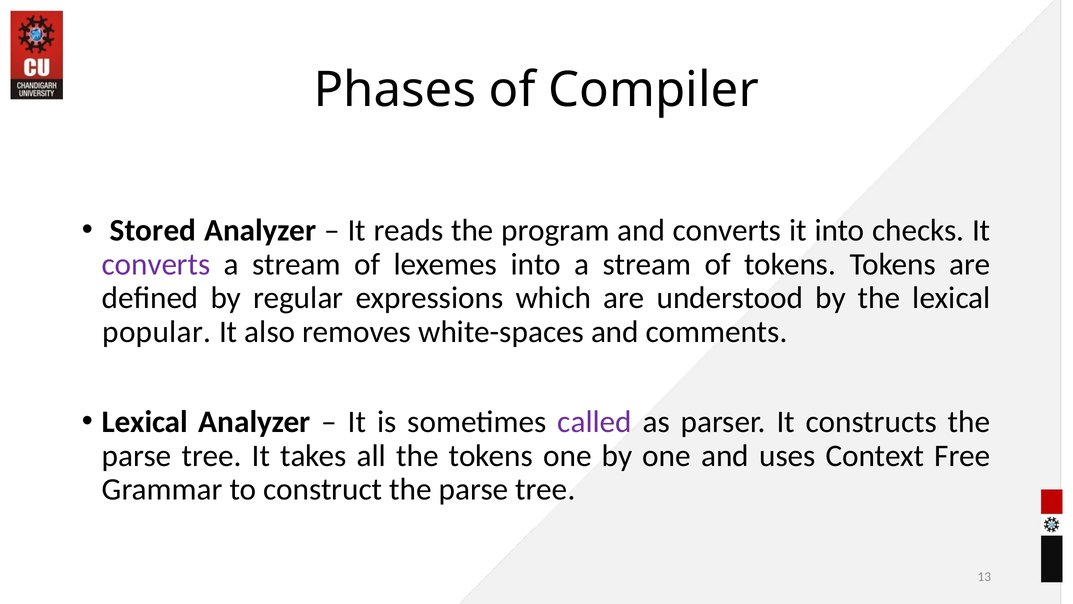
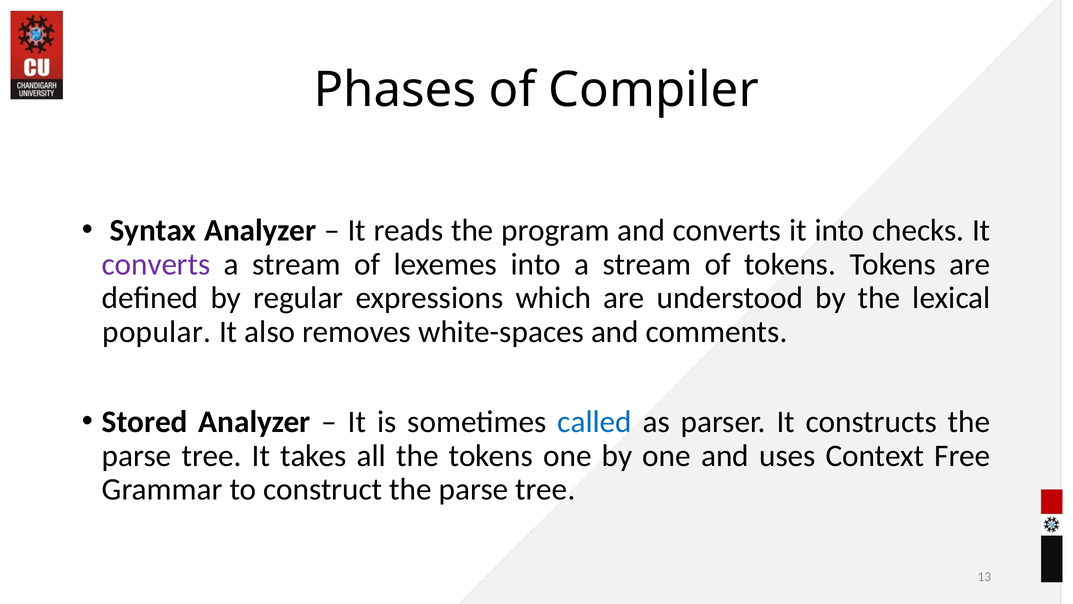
Stored: Stored -> Syntax (153, 230)
Lexical: Lexical -> Stored (145, 422)
called colour: purple -> blue (595, 422)
